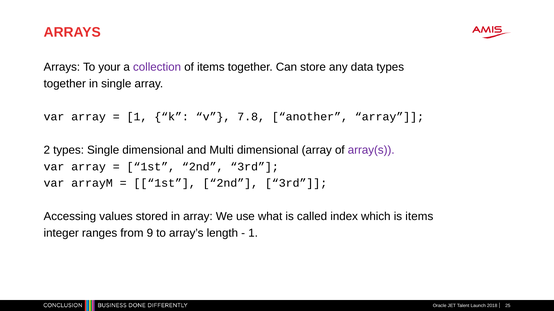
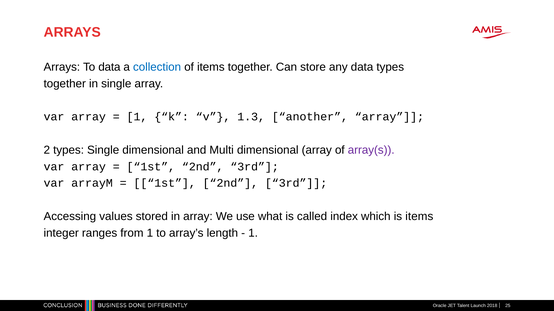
To your: your -> data (109, 67)
collection colour: purple -> blue (157, 67)
7.8: 7.8 -> 1.3 (251, 117)
from 9: 9 -> 1 (150, 233)
